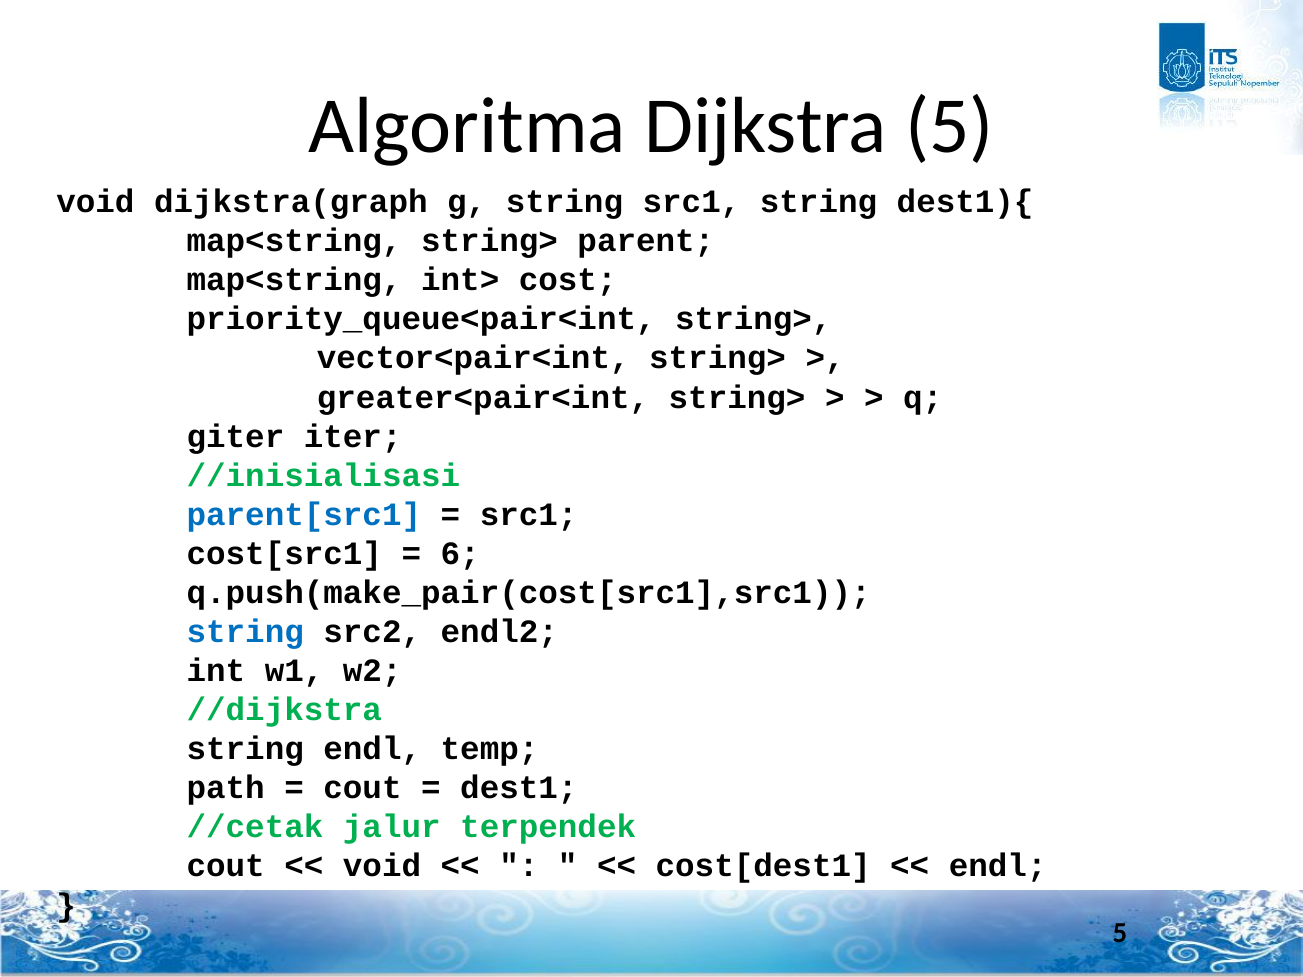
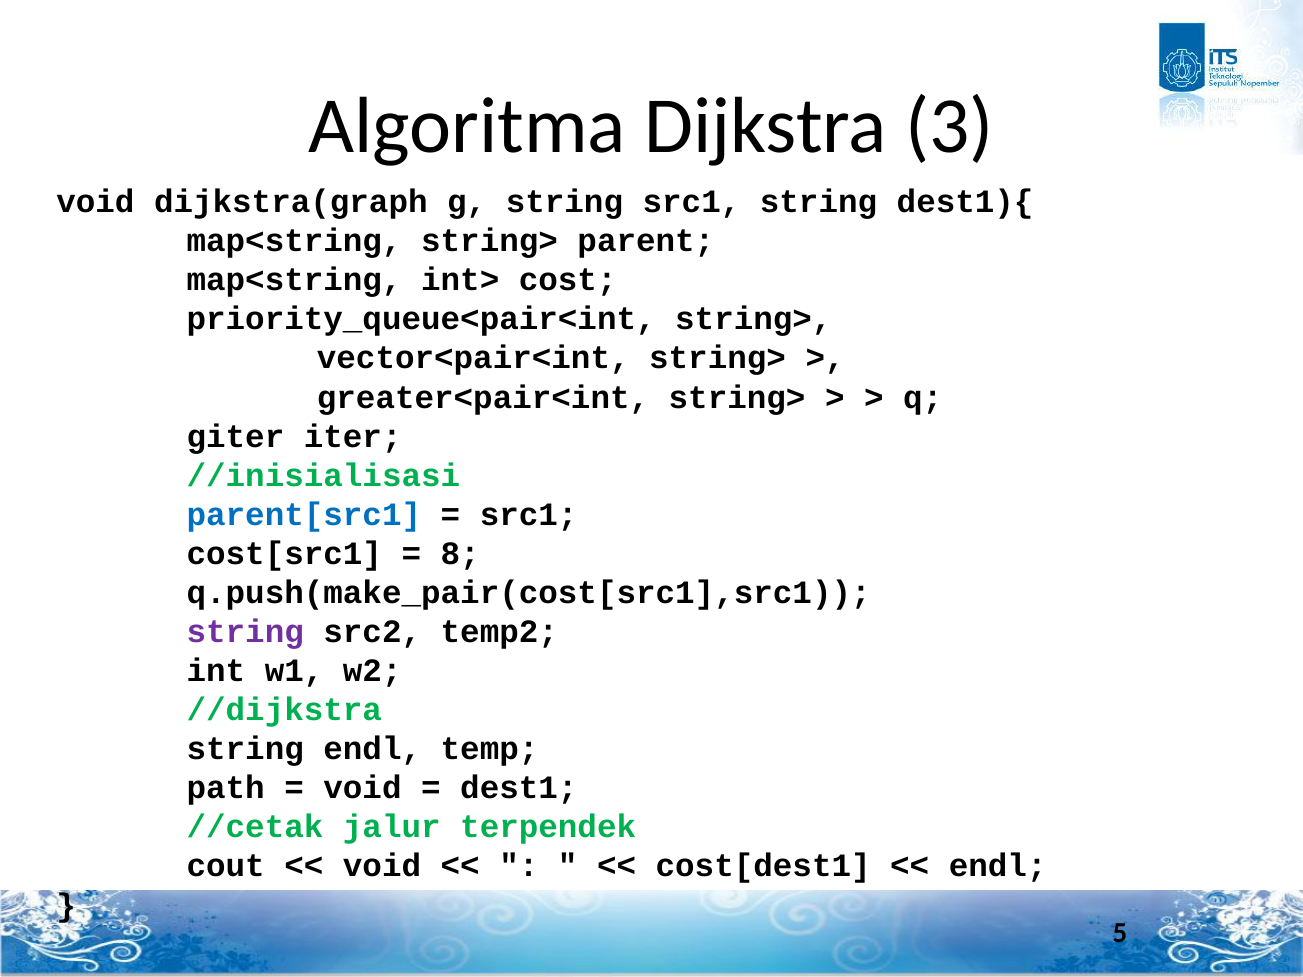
Dijkstra 5: 5 -> 3 (949, 126)
6: 6 -> 8 (460, 554)
string colour: blue -> purple (245, 632)
endl2: endl2 -> temp2 (499, 632)
cout: cout -> void (362, 788)
